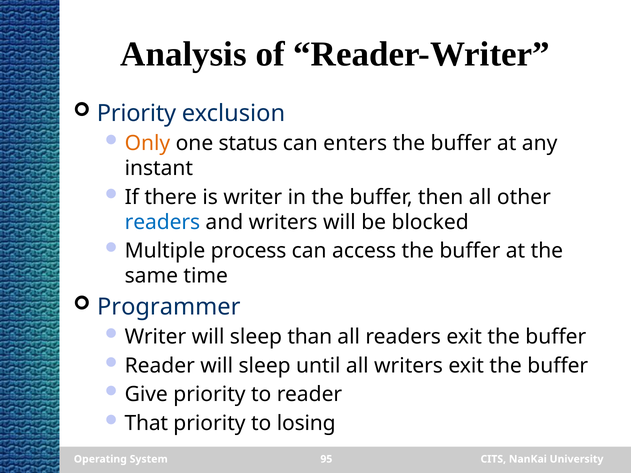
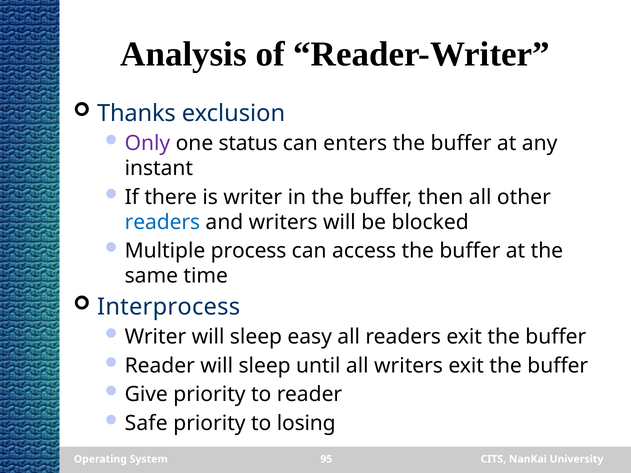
Priority: Priority -> Thanks (136, 113)
Only colour: orange -> purple (147, 144)
Programmer: Programmer -> Interprocess (169, 307)
than: than -> easy (310, 337)
That: That -> Safe (146, 423)
